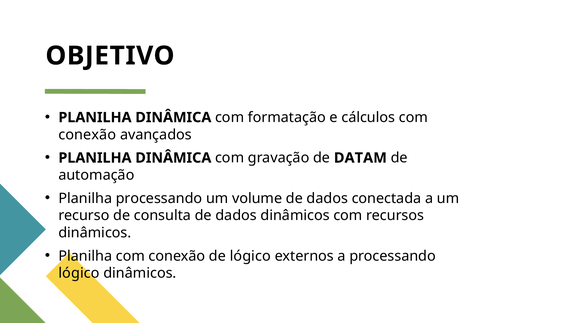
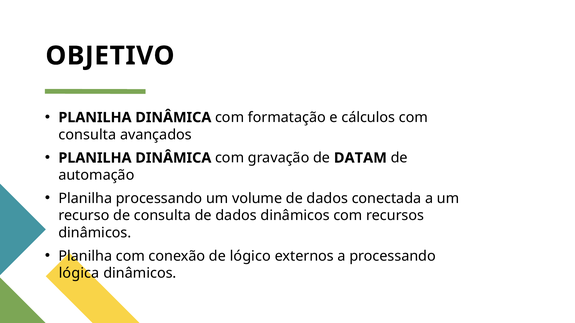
conexão: conexão -> consulta (87, 135)
lógico: lógico -> lógica (79, 274)
